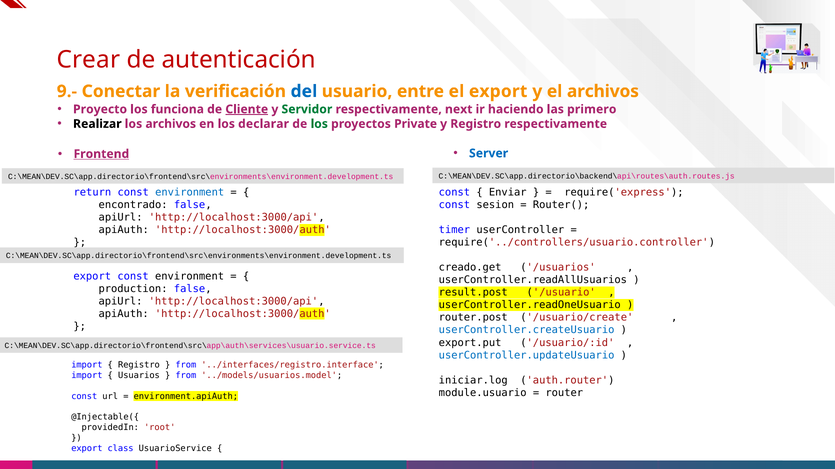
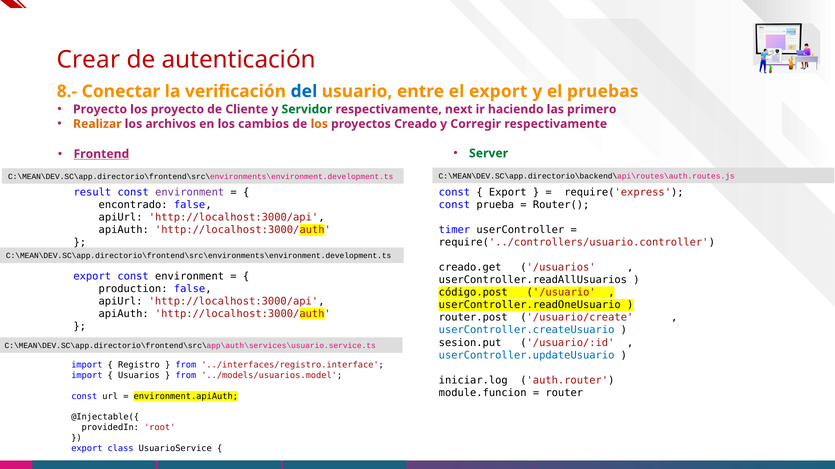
9.-: 9.- -> 8.- (67, 91)
el archivos: archivos -> pruebas (603, 91)
los funciona: funciona -> proyecto (177, 109)
Cliente underline: present -> none (247, 109)
Realizar colour: black -> orange (97, 124)
declarar: declarar -> cambios (264, 124)
los colour: green -> orange (319, 124)
Private: Private -> Creado (416, 124)
y Registro: Registro -> Corregir (476, 124)
Server colour: blue -> green (489, 154)
return: return -> result (92, 193)
environment colour: blue -> purple (190, 193)
Enviar: Enviar -> Export (508, 193)
sesion: sesion -> prueba (495, 205)
result.post: result.post -> código.post (473, 293)
export.put: export.put -> sesion.put (470, 343)
module.usuario: module.usuario -> module.funcion (483, 393)
